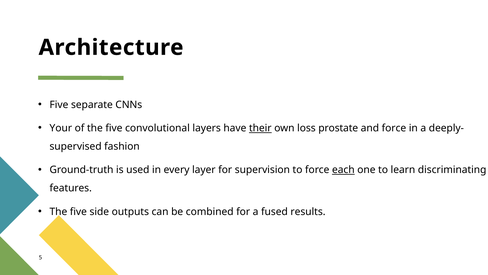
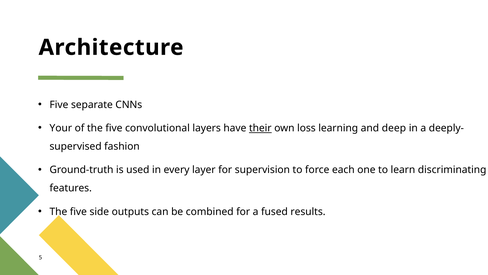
prostate: prostate -> learning (338, 128)
and force: force -> deep (394, 128)
each underline: present -> none (343, 170)
